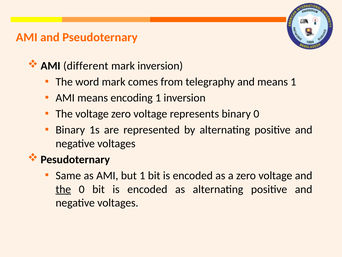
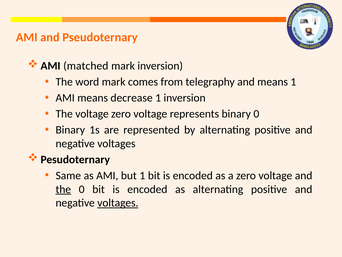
different: different -> matched (86, 66)
encoding: encoding -> decrease (132, 98)
voltages underline: none -> present (118, 203)
